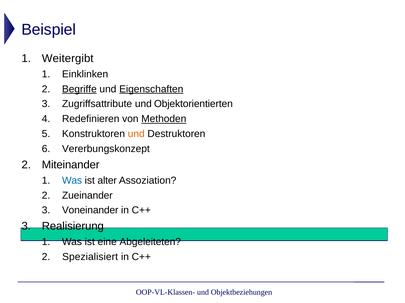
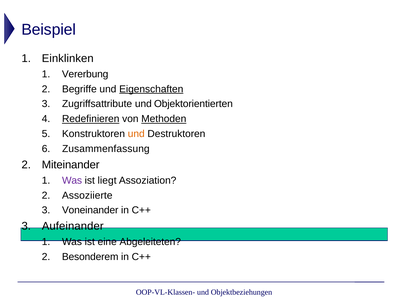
Weitergibt: Weitergibt -> Einklinken (68, 59)
Einklinken: Einklinken -> Vererbung (85, 74)
Begriffe underline: present -> none (79, 89)
Redefinieren underline: none -> present (91, 119)
Vererbungskonzept: Vererbungskonzept -> Zusammenfassung (106, 149)
Was colour: blue -> purple (72, 181)
alter: alter -> liegt (107, 181)
Zueinander: Zueinander -> Assoziierte (87, 196)
Realisierung: Realisierung -> Aufeinander (73, 227)
Spezialisiert: Spezialisiert -> Besonderem (90, 257)
